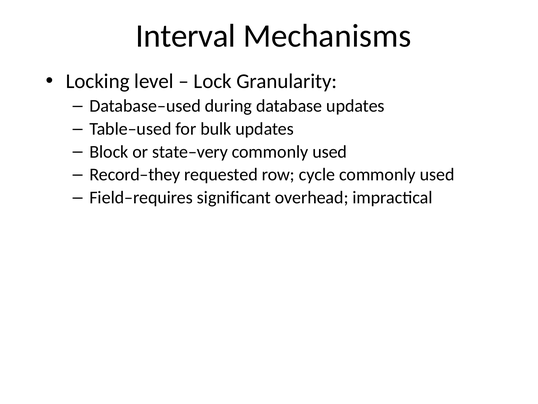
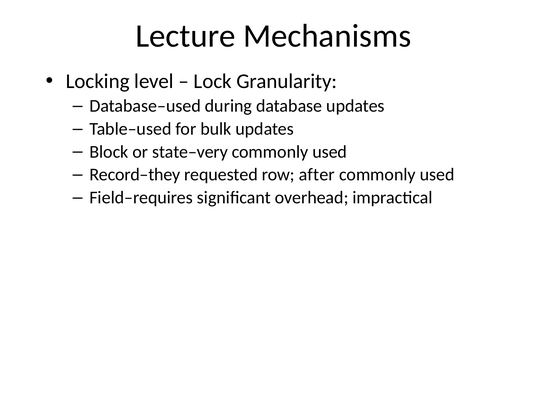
Interval: Interval -> Lecture (185, 36)
cycle: cycle -> after (317, 175)
